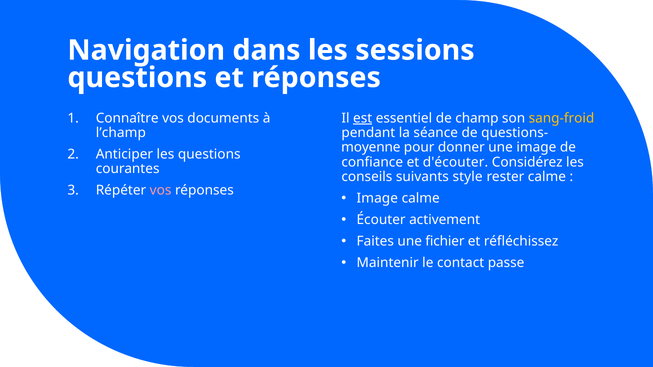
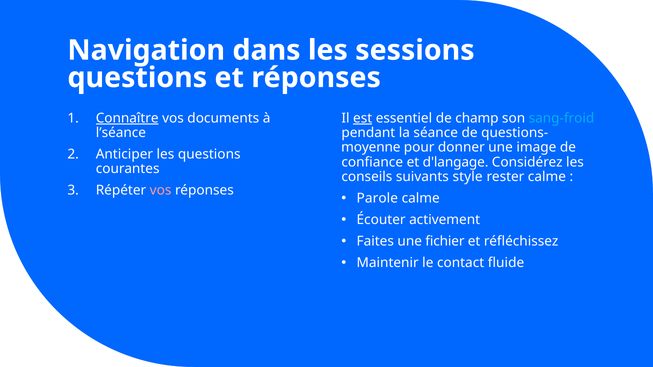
Connaître underline: none -> present (127, 118)
sang-froid colour: yellow -> light blue (561, 118)
l’champ: l’champ -> l’séance (121, 133)
d'écouter: d'écouter -> d'langage (456, 162)
Image: Image -> Parole (377, 199)
passe: passe -> fluide (506, 263)
